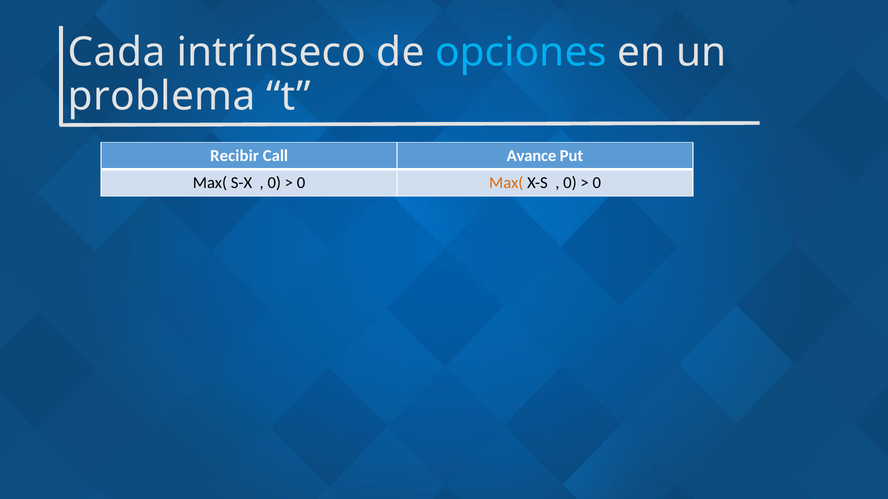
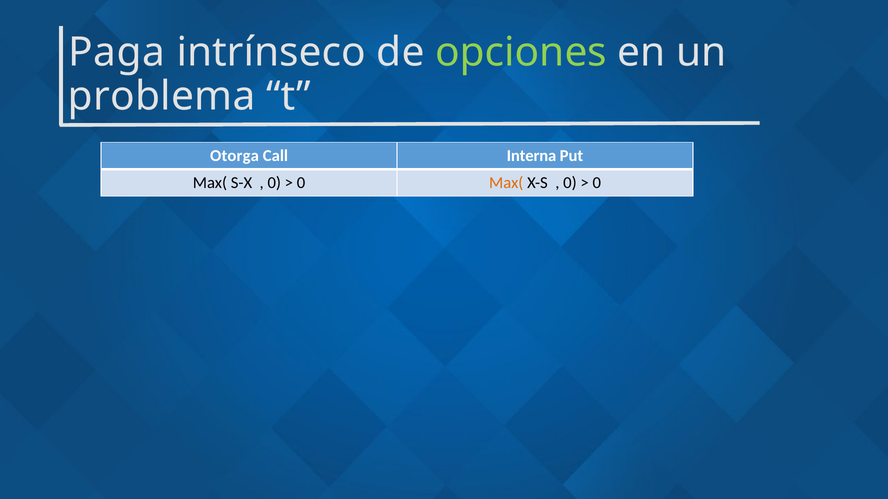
Cada: Cada -> Paga (117, 53)
opciones colour: light blue -> light green (521, 53)
Recibir: Recibir -> Otorga (235, 156)
Avance: Avance -> Interna (531, 156)
